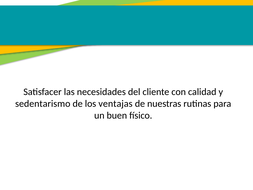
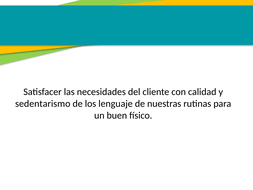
ventajas: ventajas -> lenguaje (116, 104)
